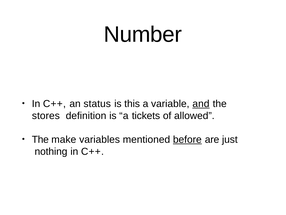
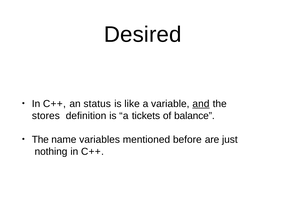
Number: Number -> Desired (143, 35)
this: this -> like (132, 103)
allowed: allowed -> balance (194, 115)
make: make -> name (64, 139)
before underline: present -> none (187, 139)
